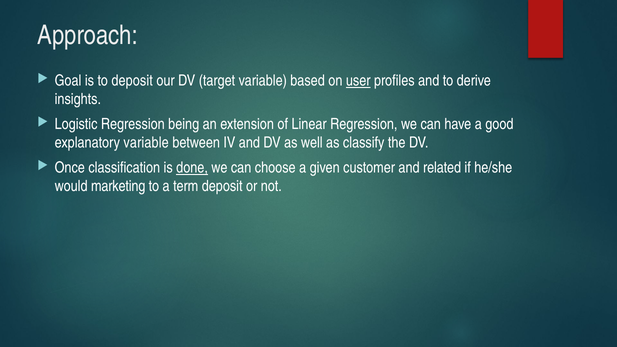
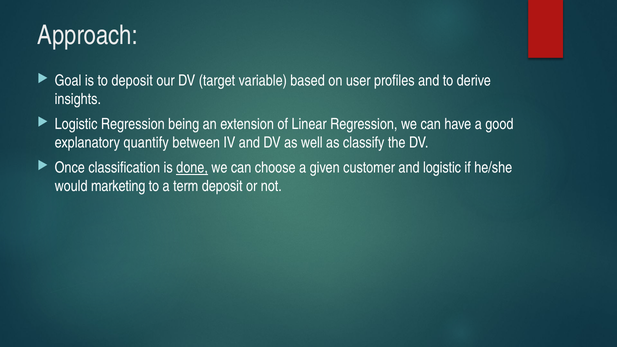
user underline: present -> none (358, 81)
explanatory variable: variable -> quantify (146, 143)
and related: related -> logistic (442, 168)
